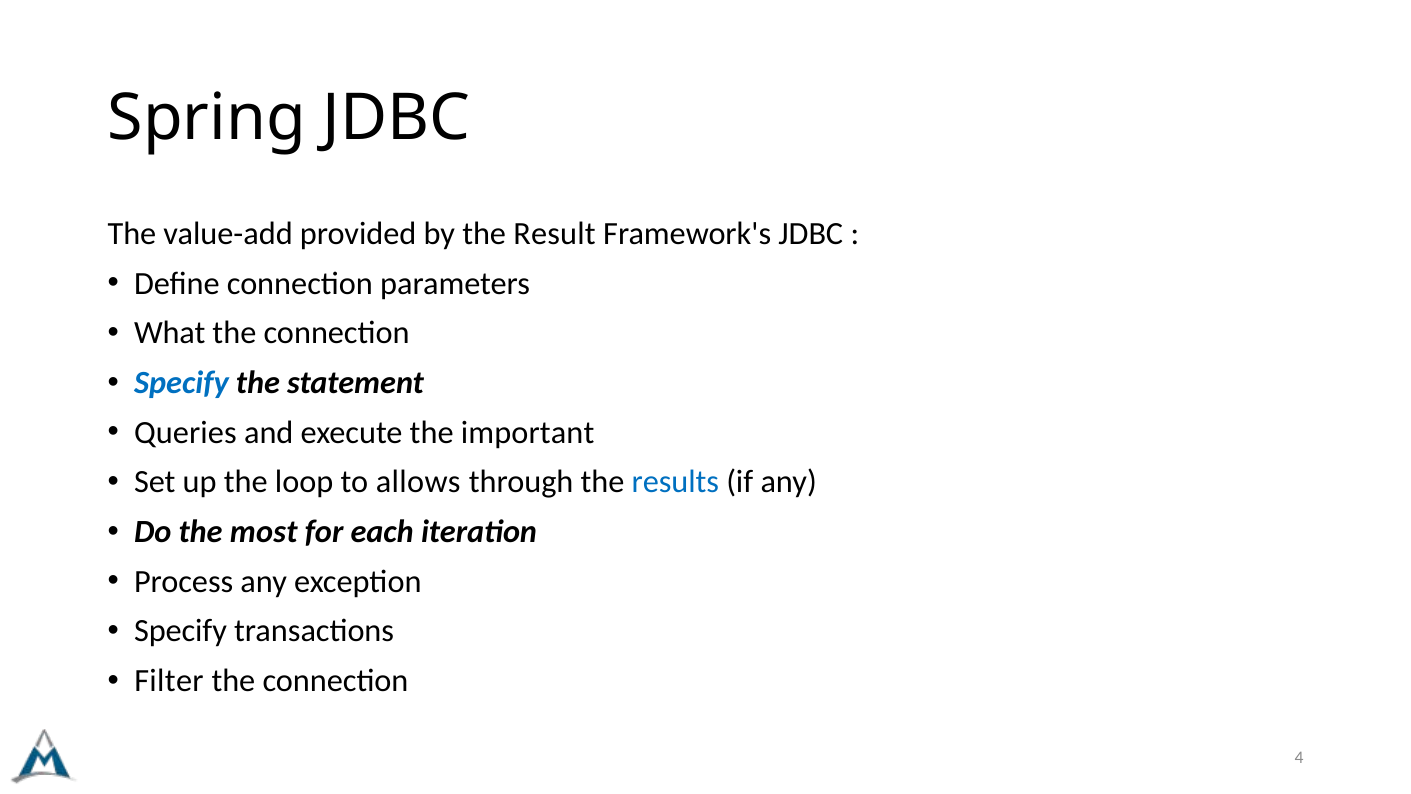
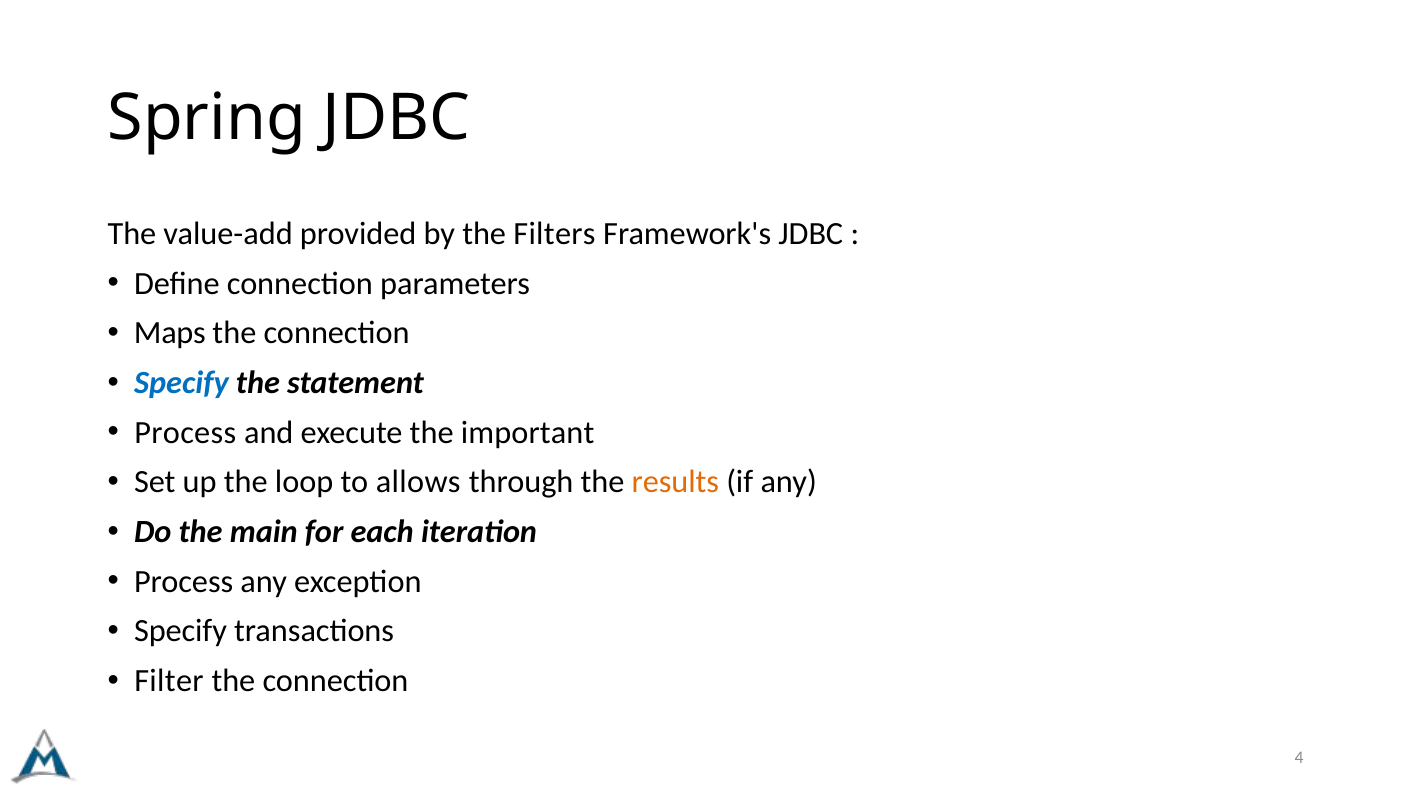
Result: Result -> Filters (555, 234)
What: What -> Maps (170, 333)
Queries: Queries -> Process (185, 432)
results colour: blue -> orange (675, 482)
most: most -> main (264, 532)
